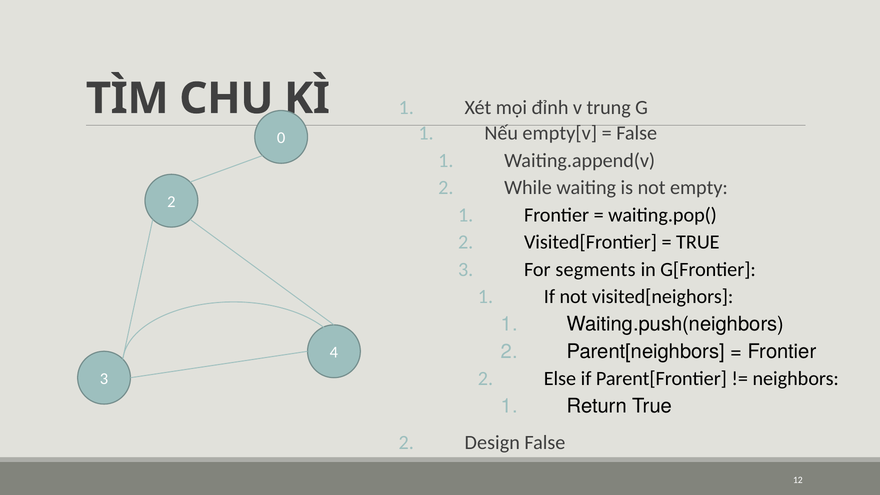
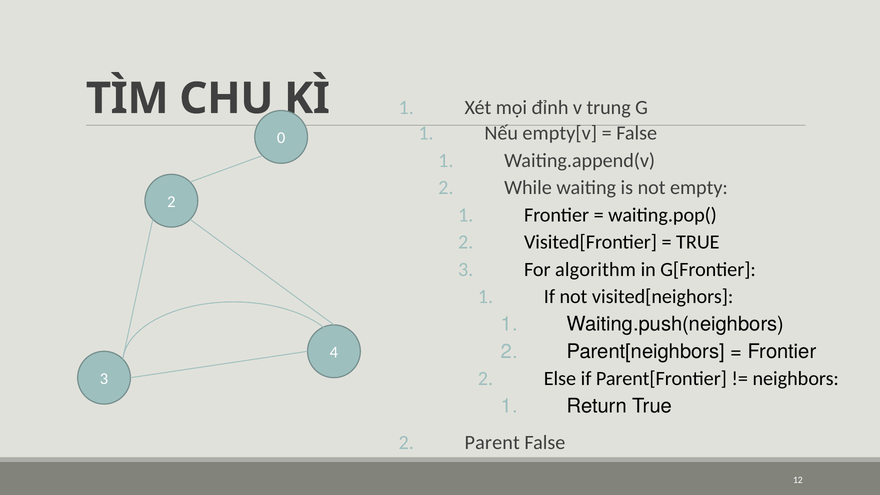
segments: segments -> algorithm (596, 270)
Design: Design -> Parent (492, 442)
